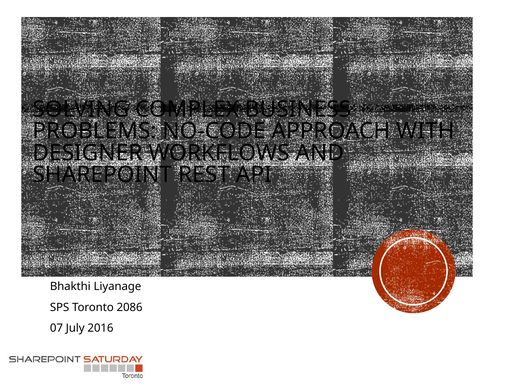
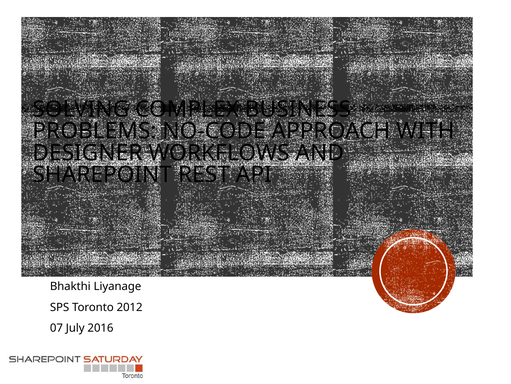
2086: 2086 -> 2012 (130, 307)
